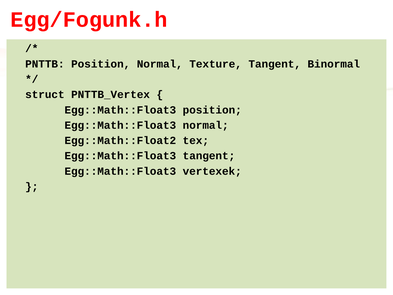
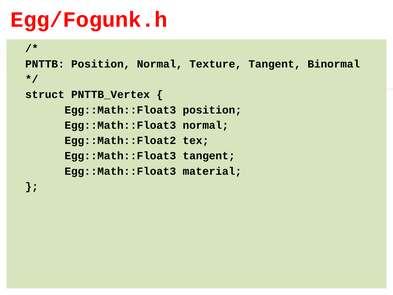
vertexek: vertexek -> material (212, 171)
